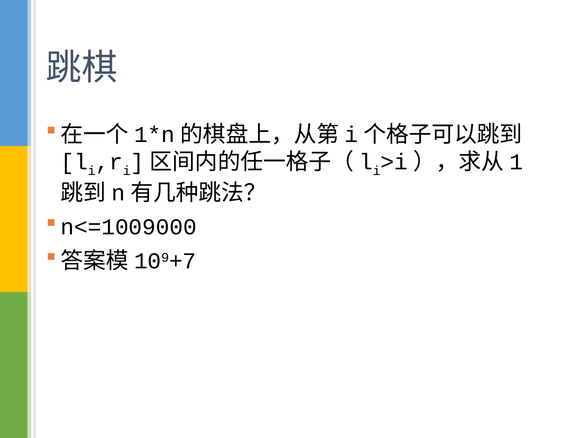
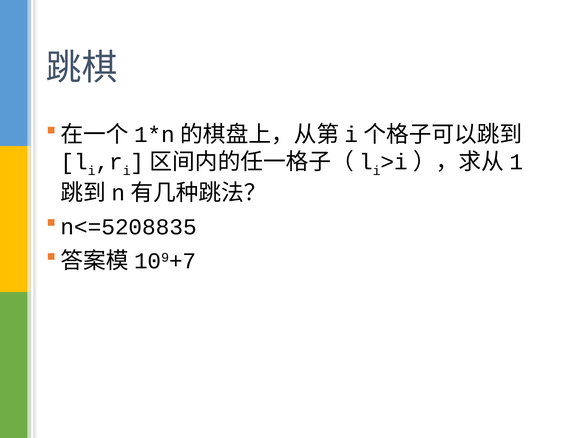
n<=1009000: n<=1009000 -> n<=5208835 (129, 227)
